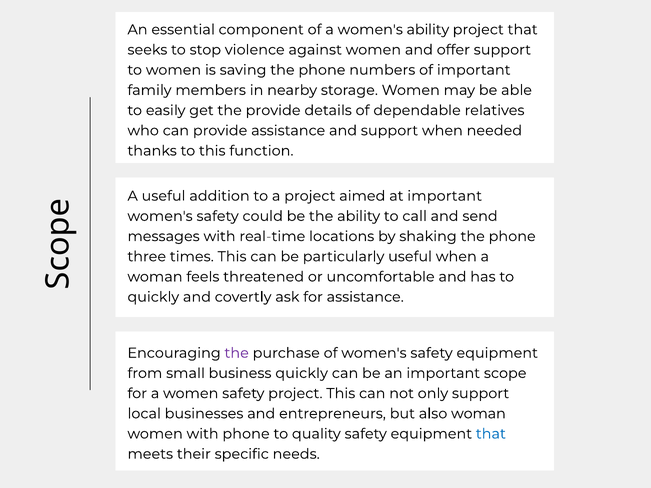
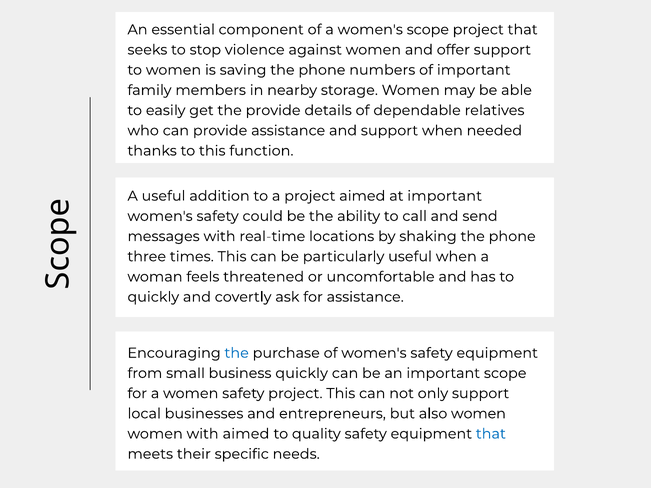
women's ability: ability -> scope (428, 30)
the colour: purple -> blue (237, 353)
also woman: woman -> women (478, 414)
with phone: phone -> aimed (246, 434)
